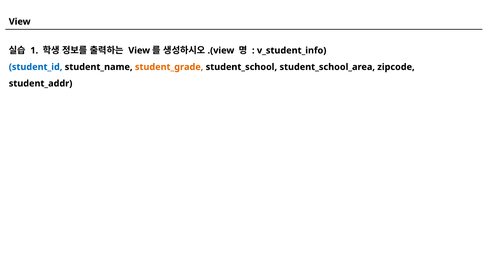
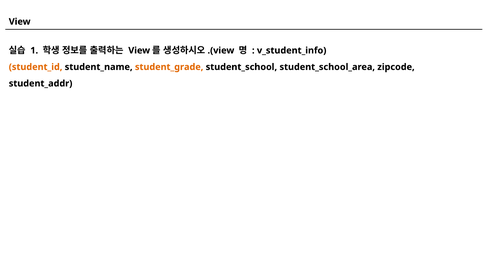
student_id colour: blue -> orange (36, 67)
